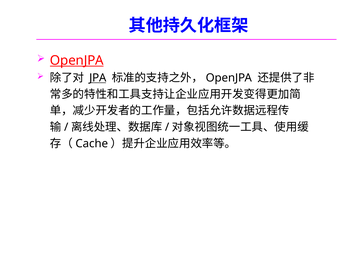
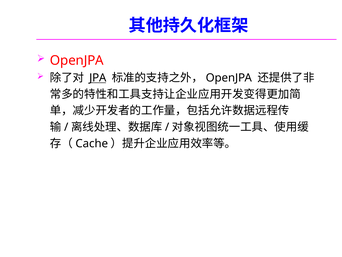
OpenJPA underline: present -> none (77, 60)
